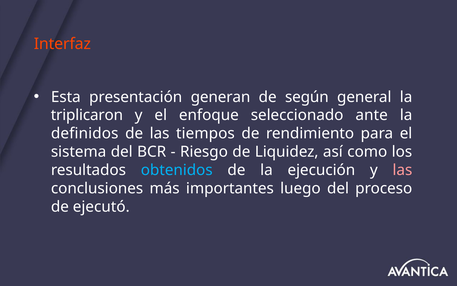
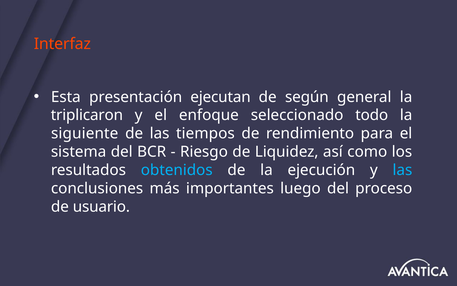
generan: generan -> ejecutan (221, 97)
ante: ante -> todo (372, 115)
definidos: definidos -> siguiente (85, 133)
las colour: pink -> light blue (402, 170)
ejecutó: ejecutó -> usuario (101, 207)
